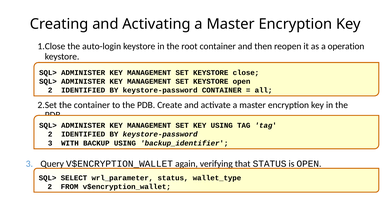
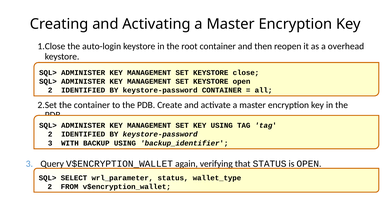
operation: operation -> overhead (346, 46)
